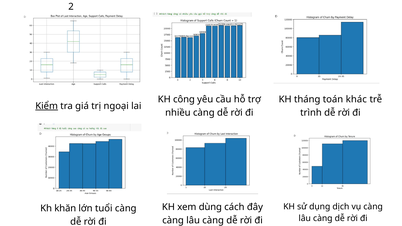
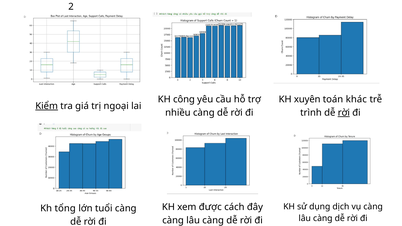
tháng: tháng -> xuyên (307, 99)
rời underline: none -> present (344, 113)
dùng: dùng -> được (210, 207)
khăn: khăn -> tổng (65, 208)
